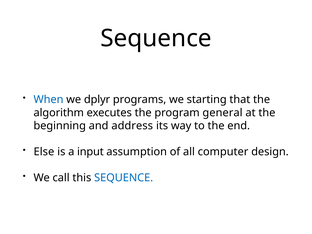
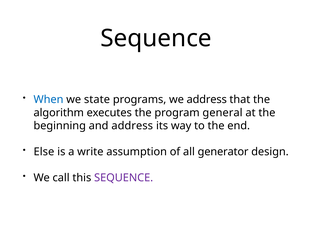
dplyr: dplyr -> state (97, 100)
we starting: starting -> address (207, 100)
input: input -> write (90, 152)
computer: computer -> generator (223, 152)
SEQUENCE colour: blue -> purple (124, 178)
